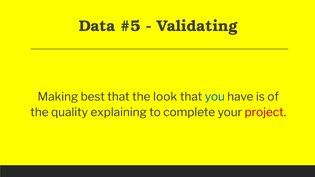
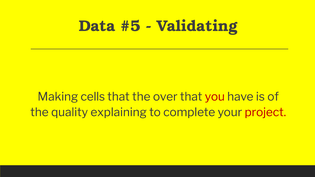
best: best -> cells (93, 97)
look: look -> over (165, 97)
you colour: blue -> red (215, 97)
